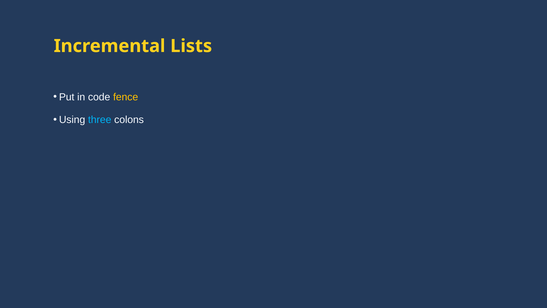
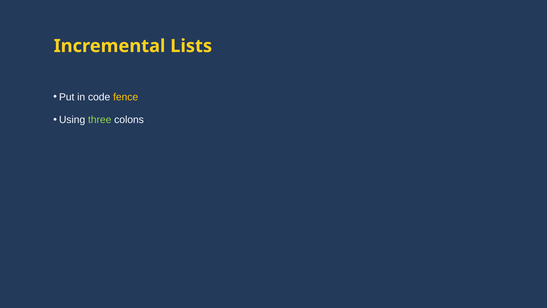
three colour: light blue -> light green (100, 120)
